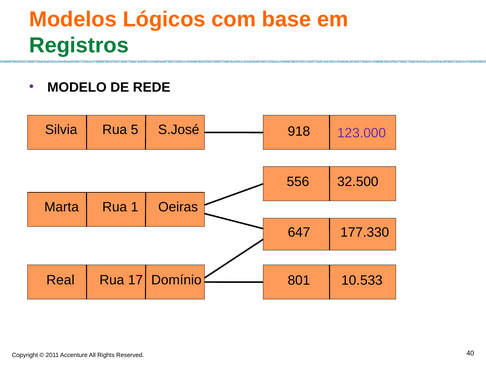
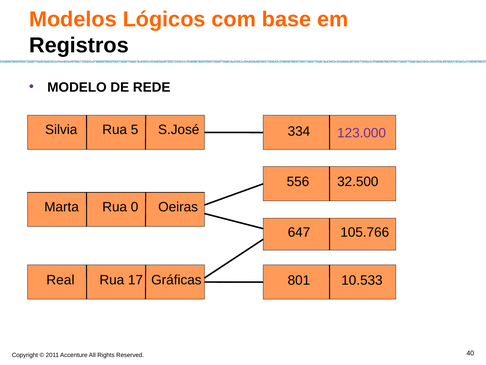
Registros colour: green -> black (79, 45)
918: 918 -> 334 (299, 131)
1: 1 -> 0 (135, 207)
177.330: 177.330 -> 105.766 (365, 232)
Domínio: Domínio -> Gráficas (176, 280)
